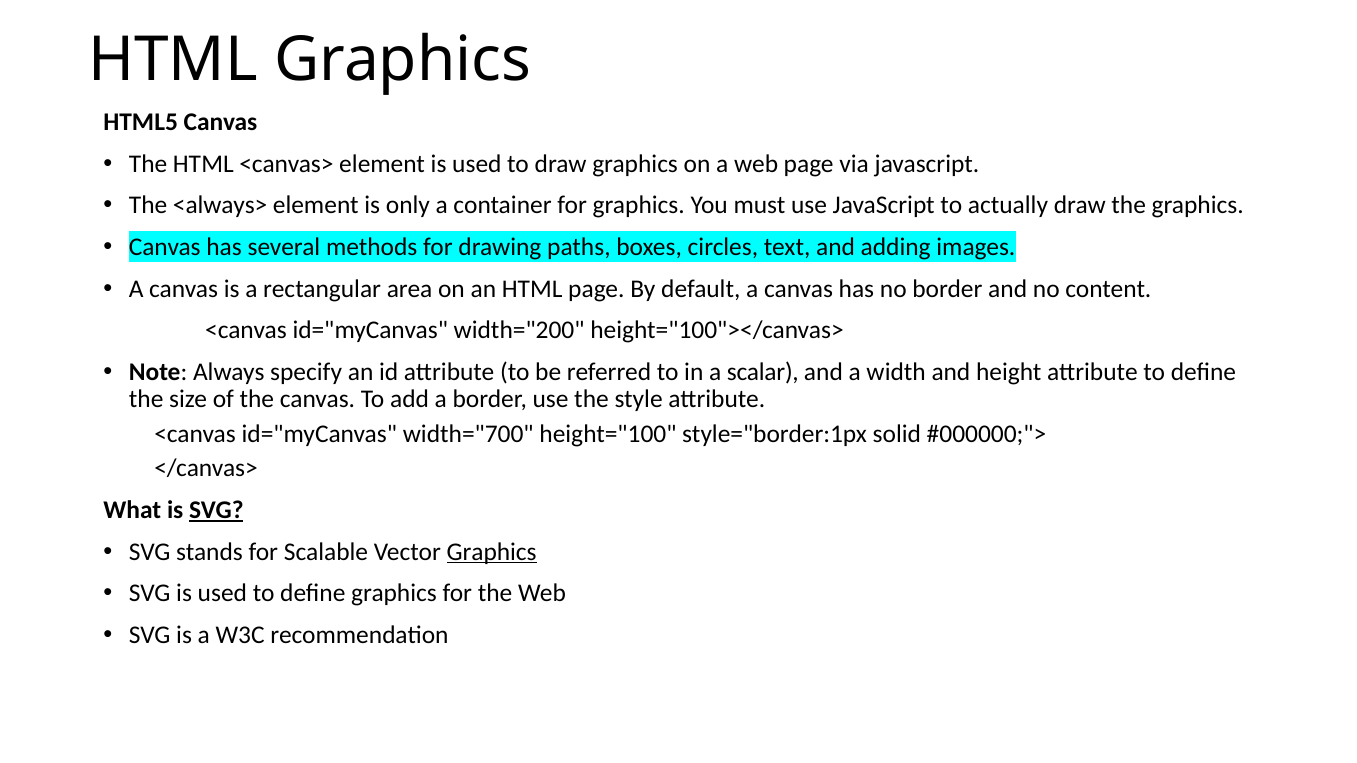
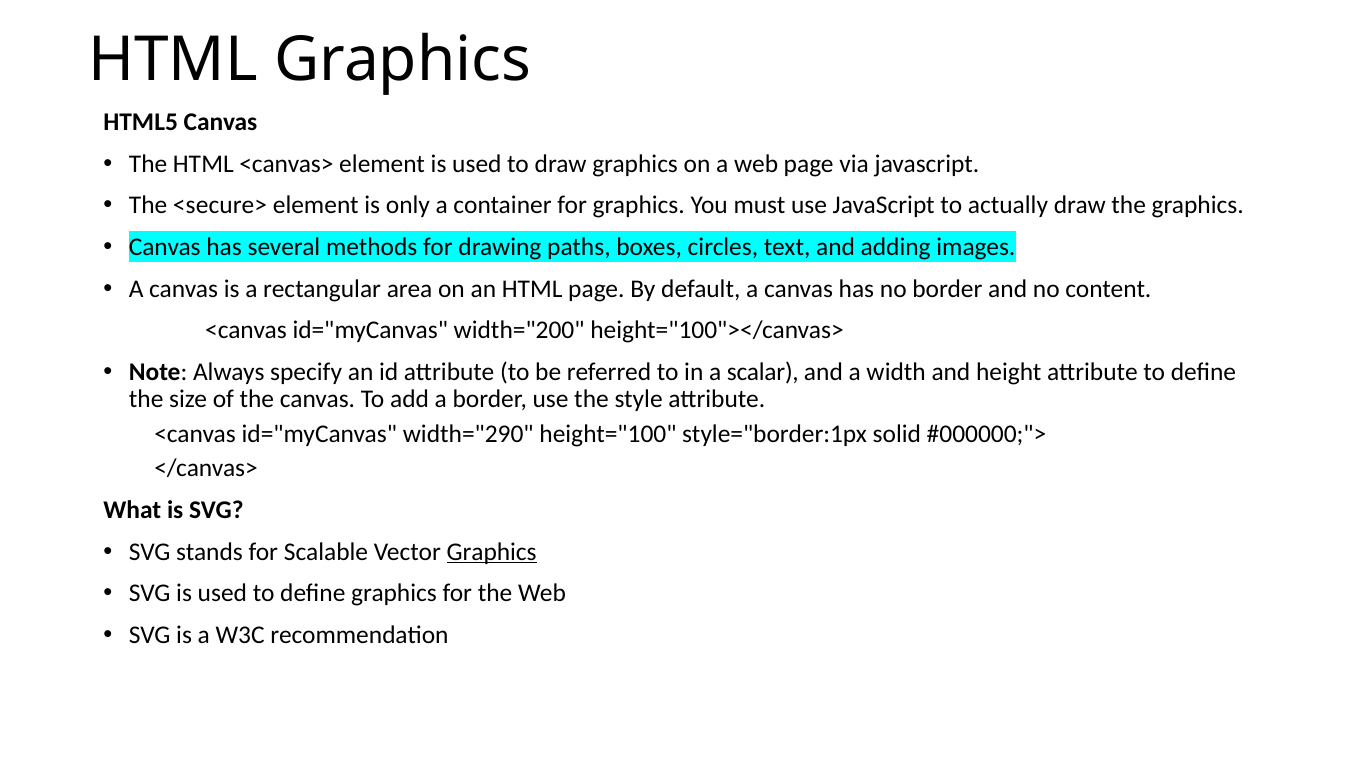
<always>: <always> -> <secure> (220, 206)
width="700: width="700 -> width="290 (468, 434)
SVG underline: present -> none (216, 510)
